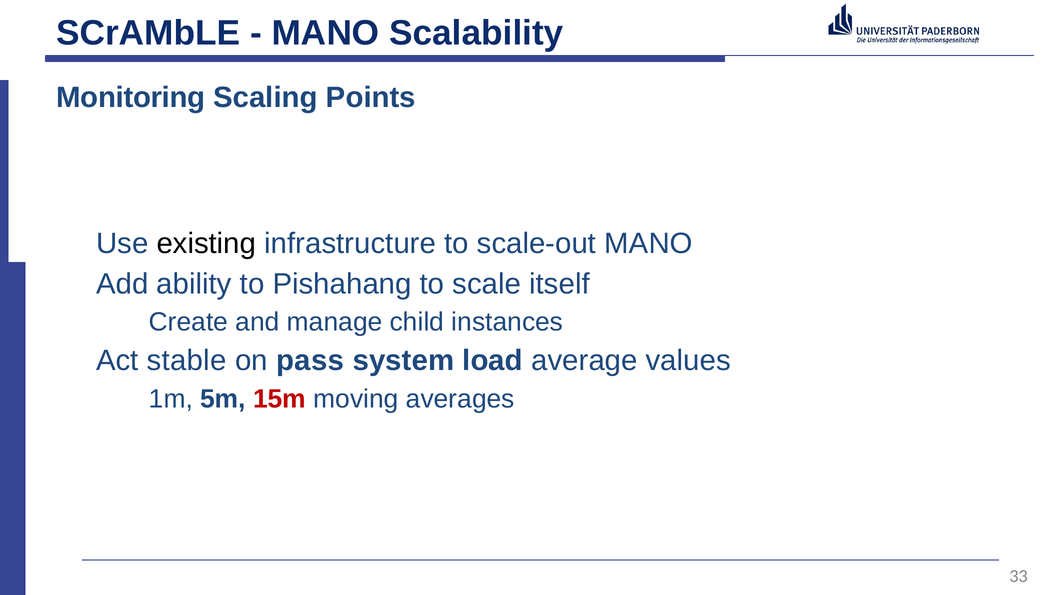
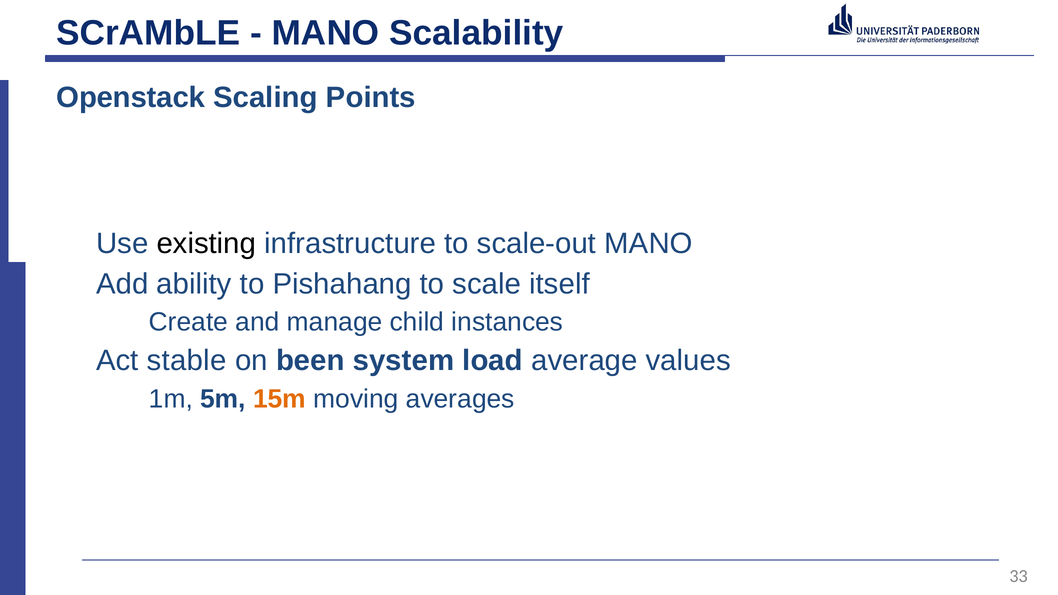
Monitoring: Monitoring -> Openstack (131, 98)
pass: pass -> been (310, 361)
15m colour: red -> orange (280, 399)
